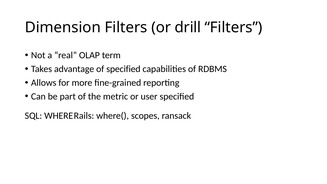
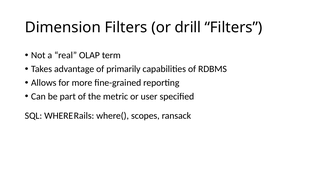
of specified: specified -> primarily (123, 69)
